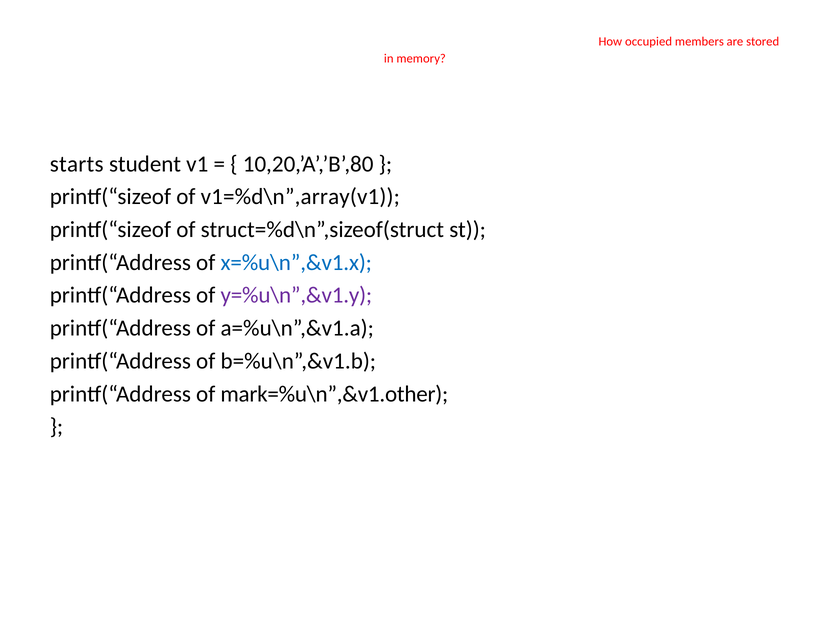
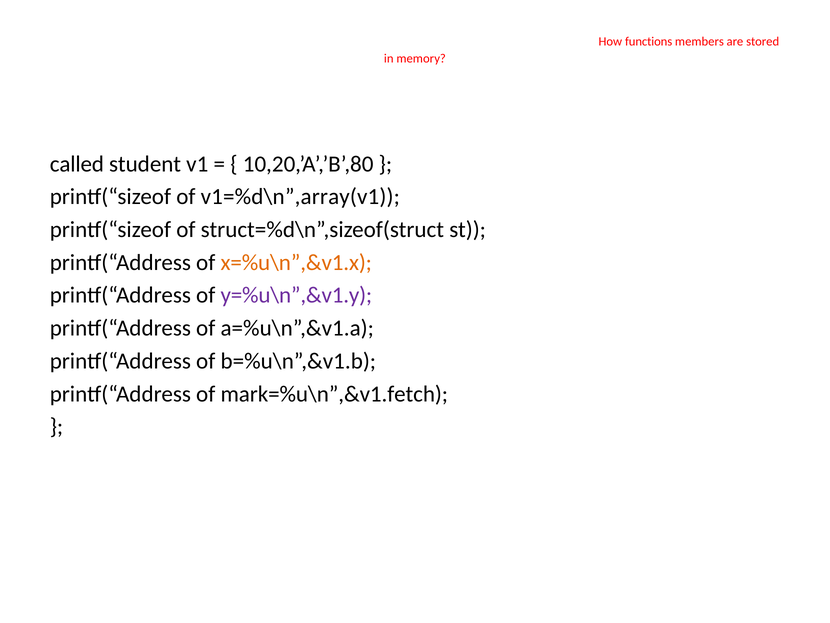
occupied: occupied -> functions (649, 42)
starts: starts -> called (77, 164)
x=%u\n”,&v1.x colour: blue -> orange (296, 262)
mark=%u\n”,&v1.other: mark=%u\n”,&v1.other -> mark=%u\n”,&v1.fetch (334, 394)
